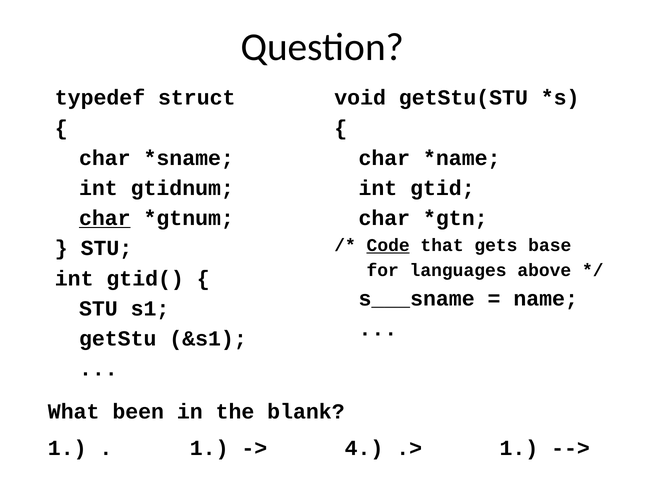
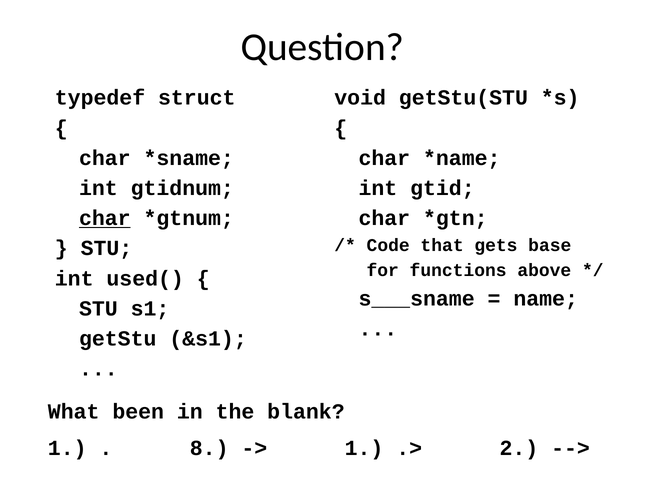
Code underline: present -> none (388, 245)
languages: languages -> functions (458, 270)
gtid(: gtid( -> used( (145, 278)
1: 1 -> 8 (209, 448)
4: 4 -> 1 (364, 448)
1: 1 -> 2 (519, 448)
